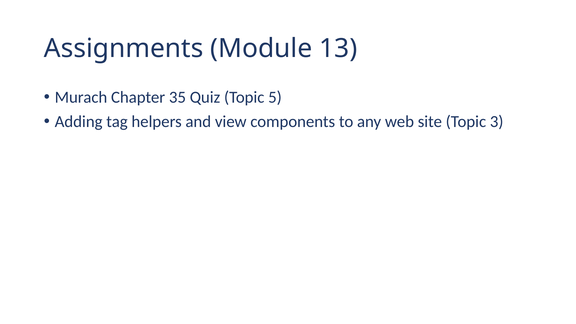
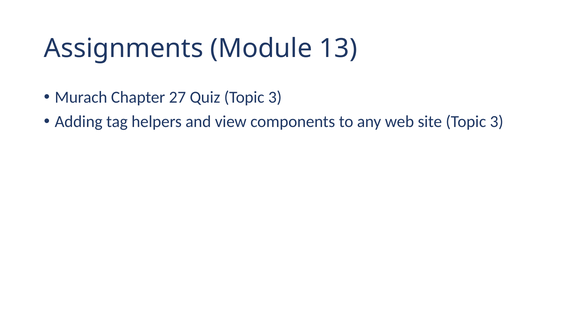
35: 35 -> 27 (177, 97)
Quiz Topic 5: 5 -> 3 (275, 97)
